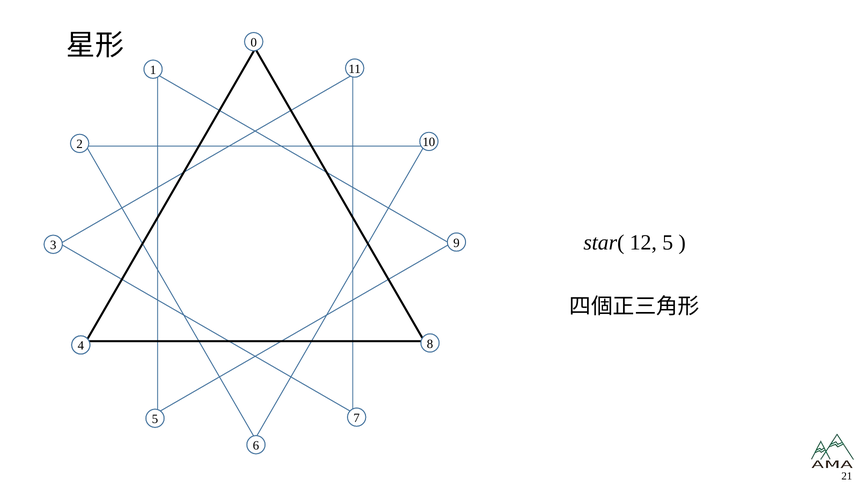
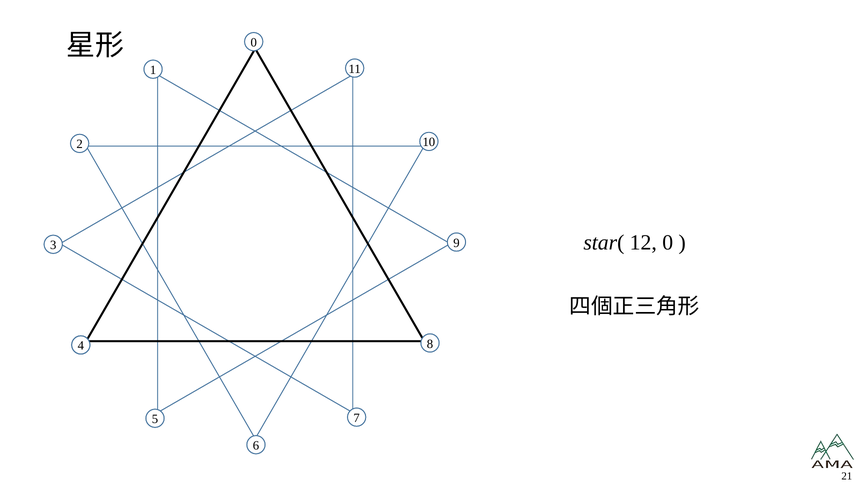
12 5: 5 -> 0 (668, 243)
